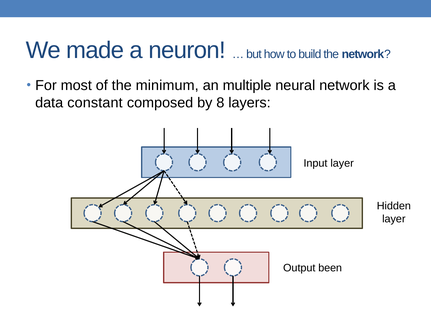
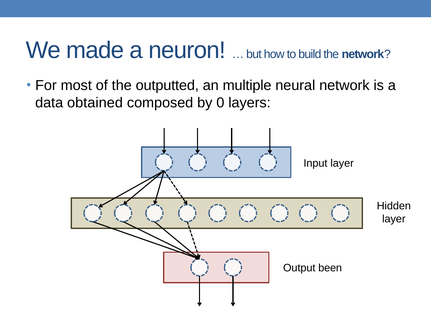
minimum: minimum -> outputted (167, 86)
constant: constant -> obtained (95, 103)
8: 8 -> 0 (220, 103)
